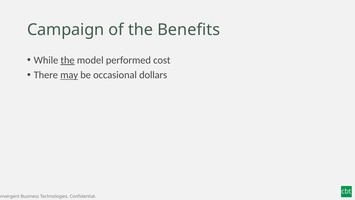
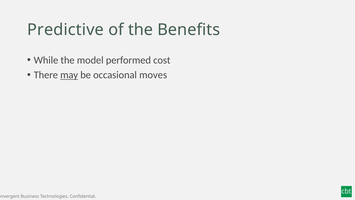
Campaign: Campaign -> Predictive (66, 30)
the underline: present -> none (68, 60)
dollars: dollars -> moves (153, 75)
